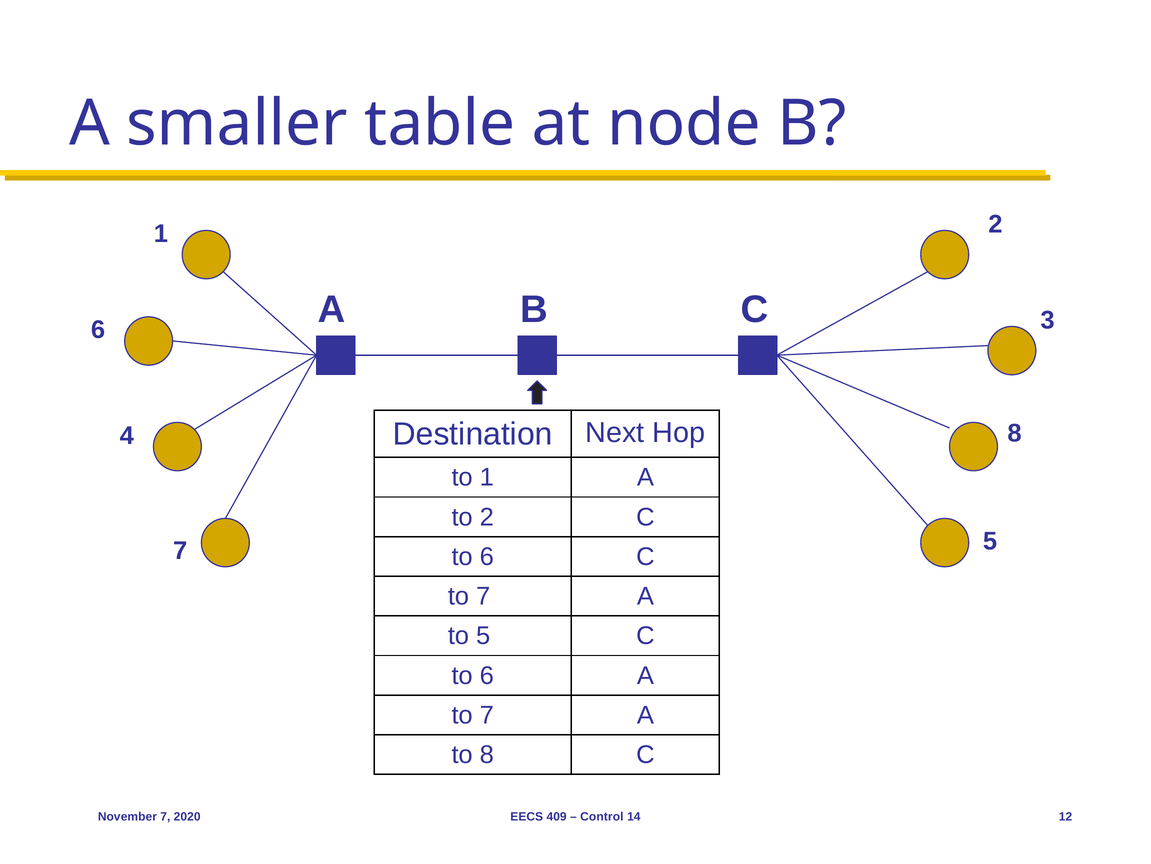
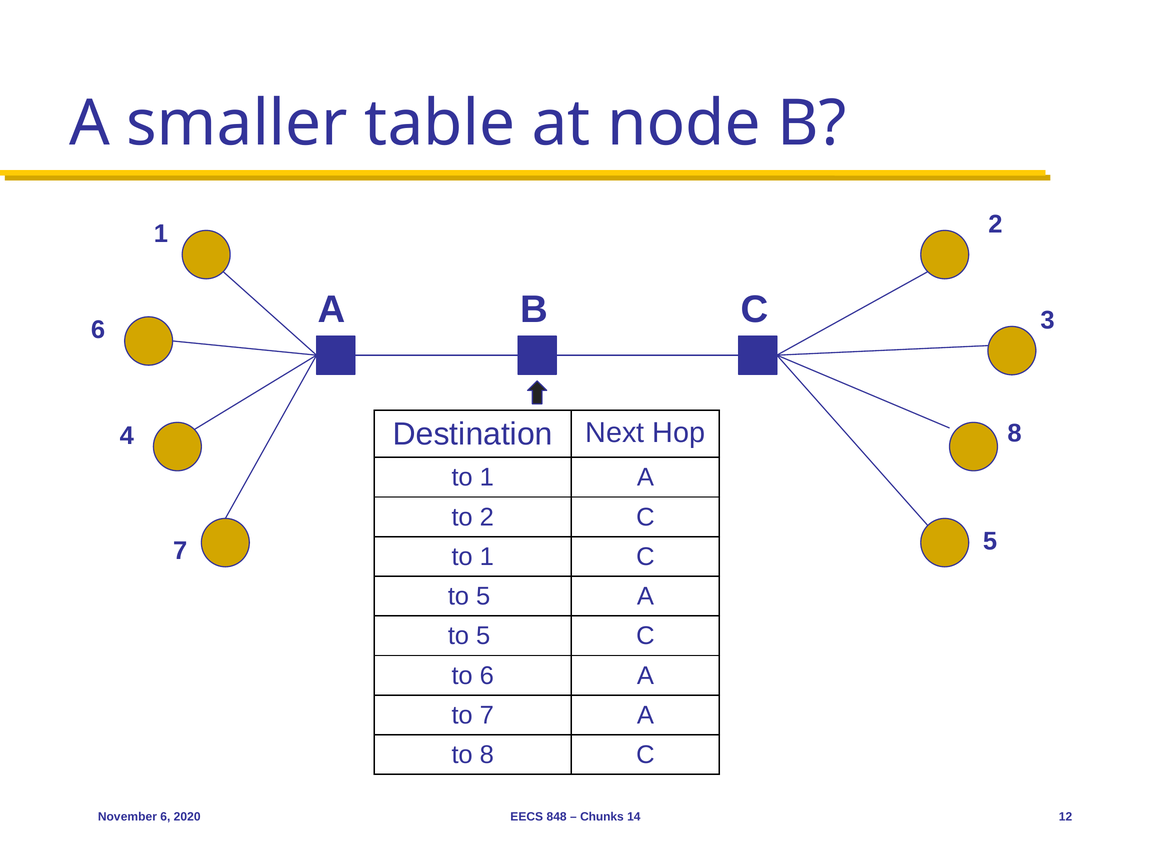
6: 6 -> 1 (487, 556)
7: 7 -> 5 (483, 596)
November 7: 7 -> 6 (165, 816)
409: 409 -> 848 (557, 816)
Control: Control -> Chunks (602, 816)
